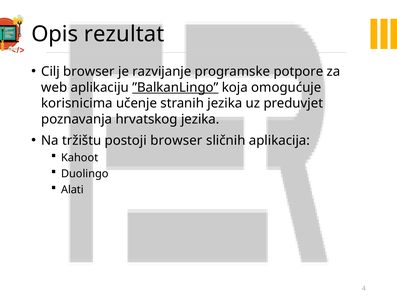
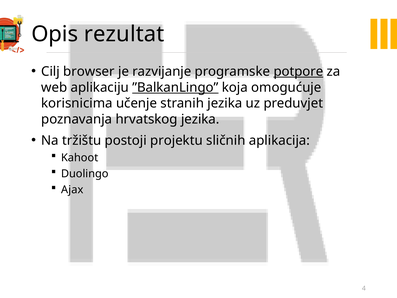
potpore underline: none -> present (298, 71)
postoji browser: browser -> projektu (176, 140)
Alati: Alati -> Ajax (72, 190)
